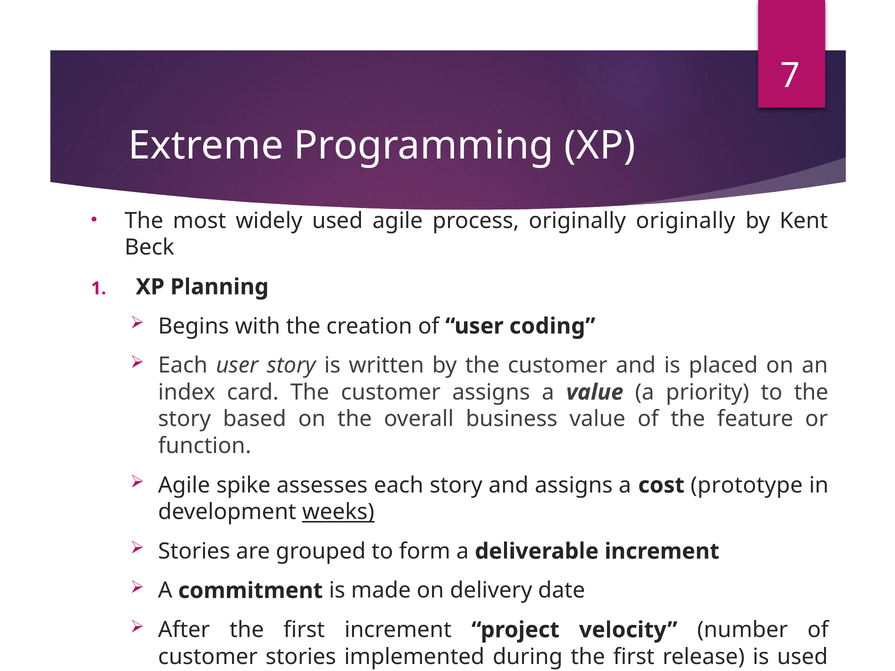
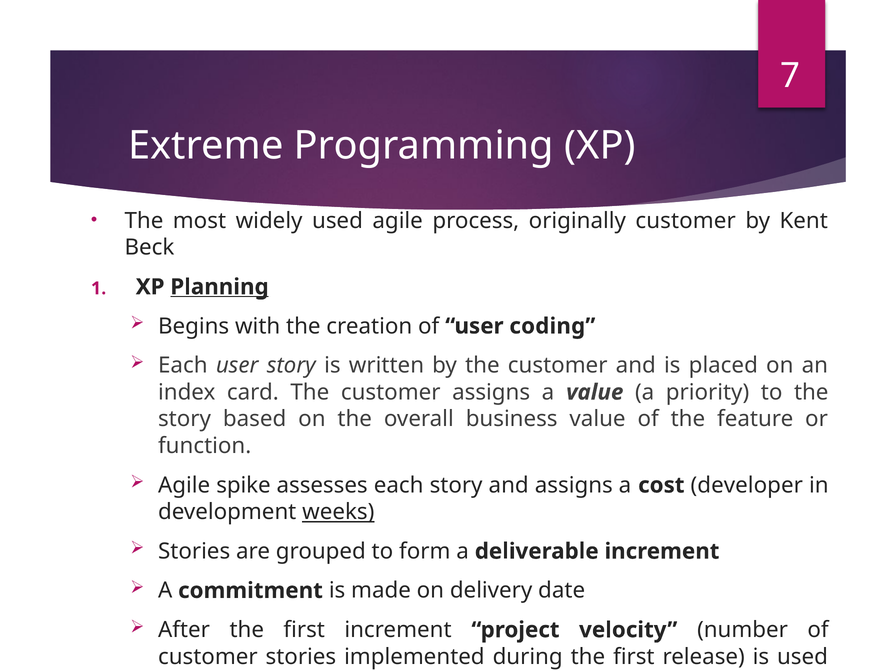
originally originally: originally -> customer (686, 221)
Planning underline: none -> present (219, 287)
prototype: prototype -> developer (747, 485)
